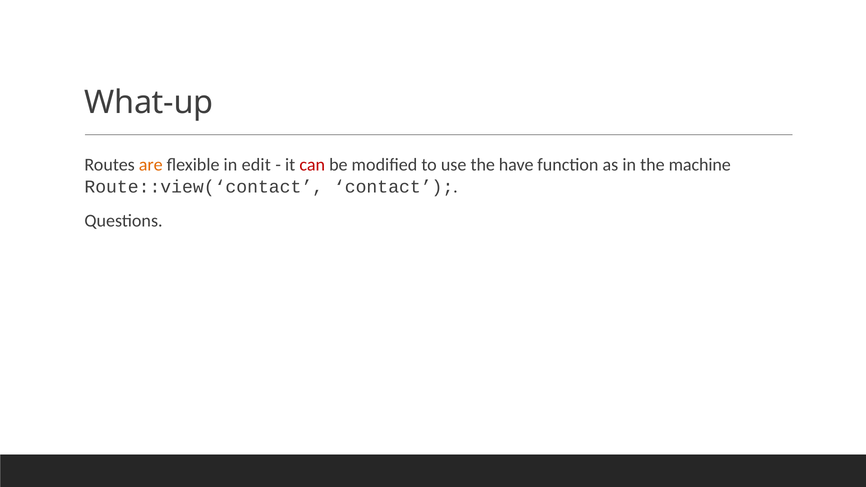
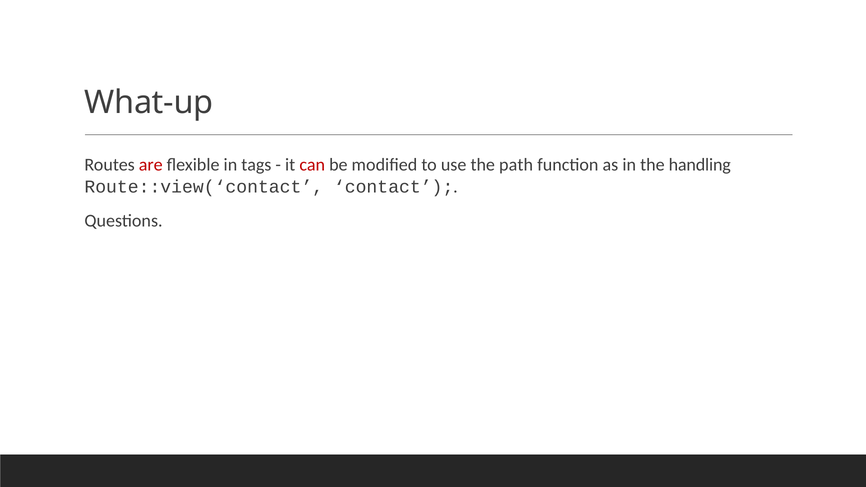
are colour: orange -> red (151, 165)
edit: edit -> tags (256, 165)
have: have -> path (516, 165)
machine: machine -> handling (700, 165)
